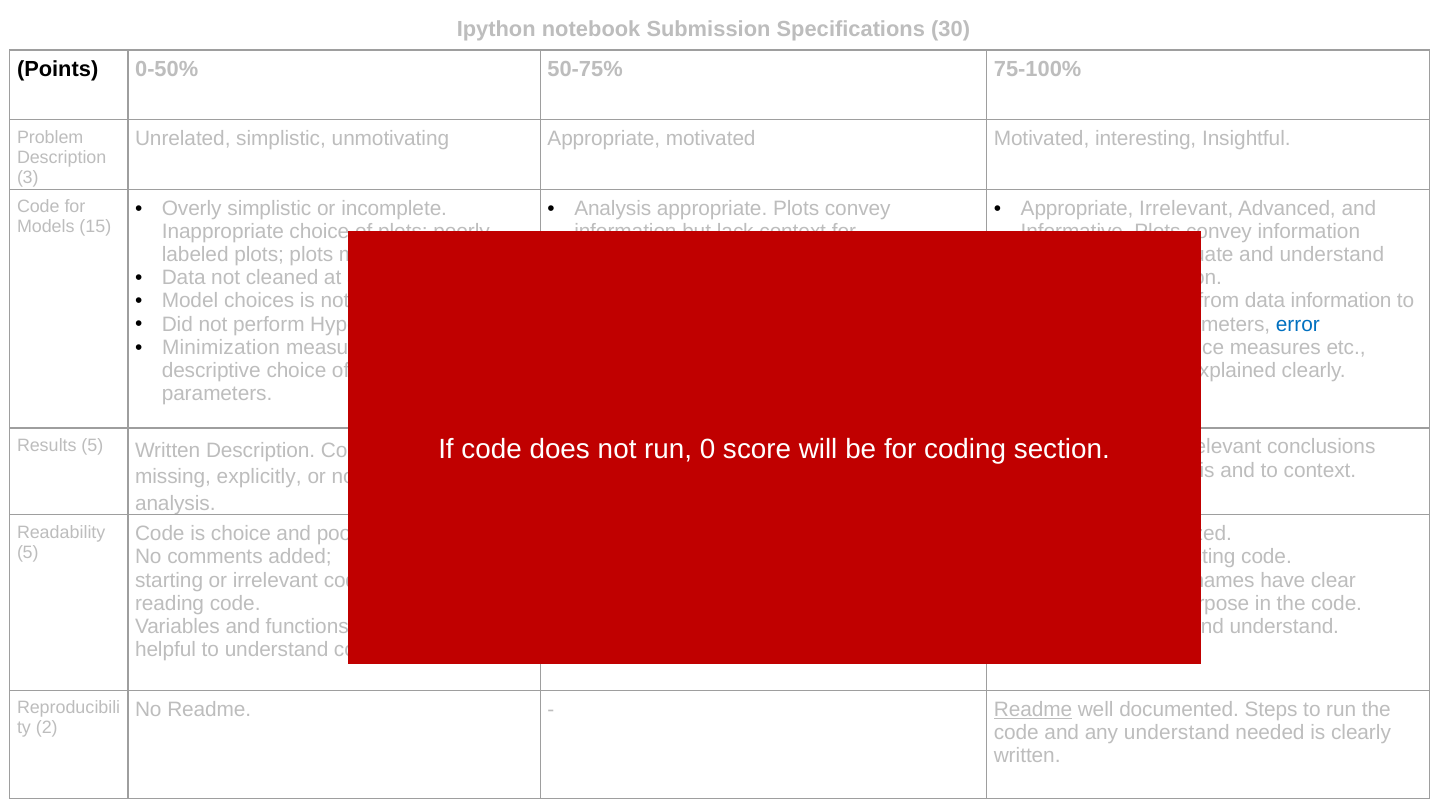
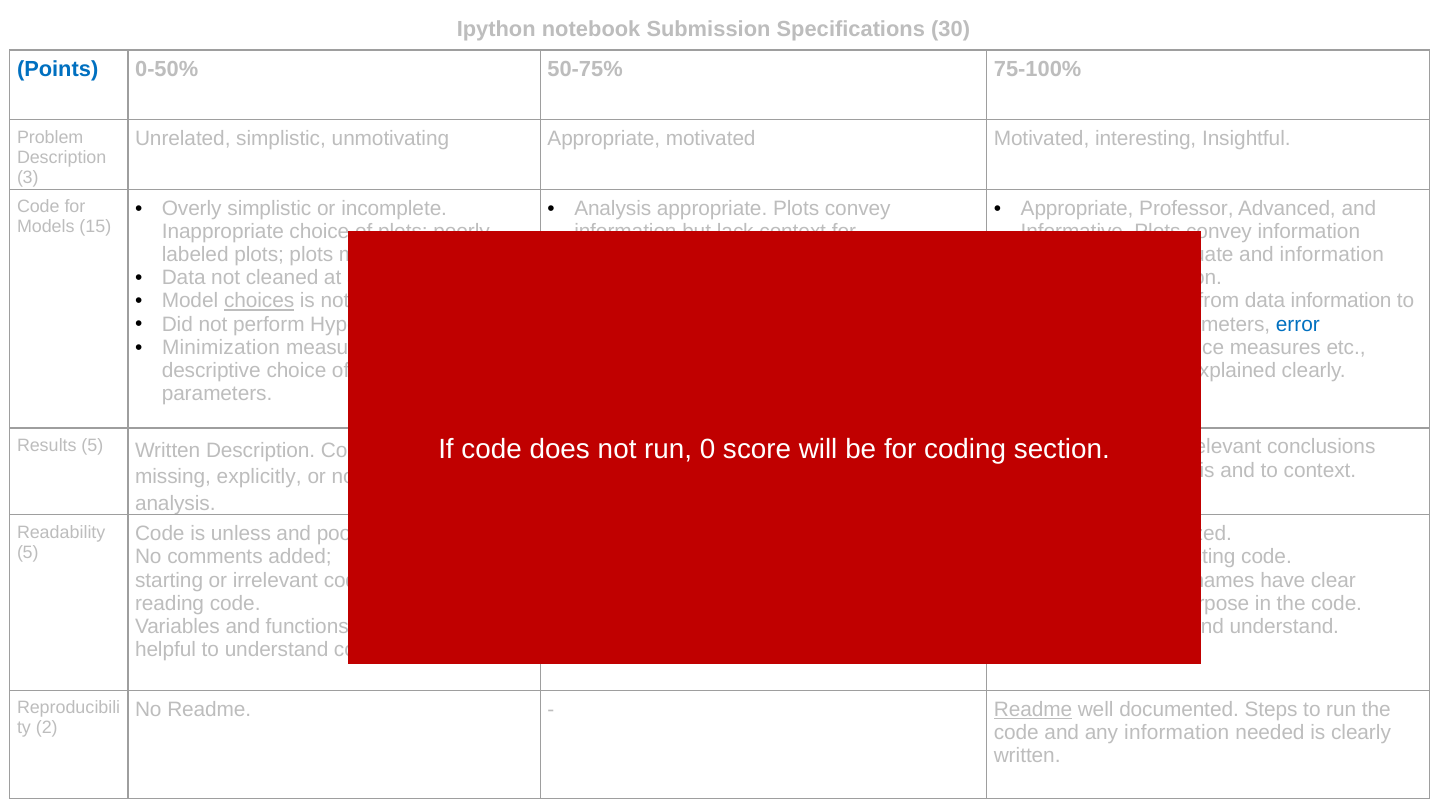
Points colour: black -> blue (58, 70)
Appropriate Irrelevant: Irrelevant -> Professor (1186, 209)
understand: understand -> information (1332, 255)
choices underline: none -> present (259, 301)
is choice: choice -> unless (241, 534)
any understand: understand -> information (1177, 733)
